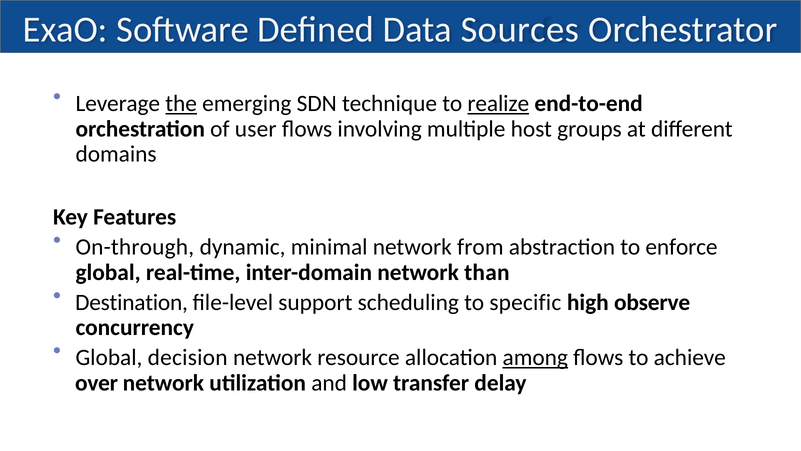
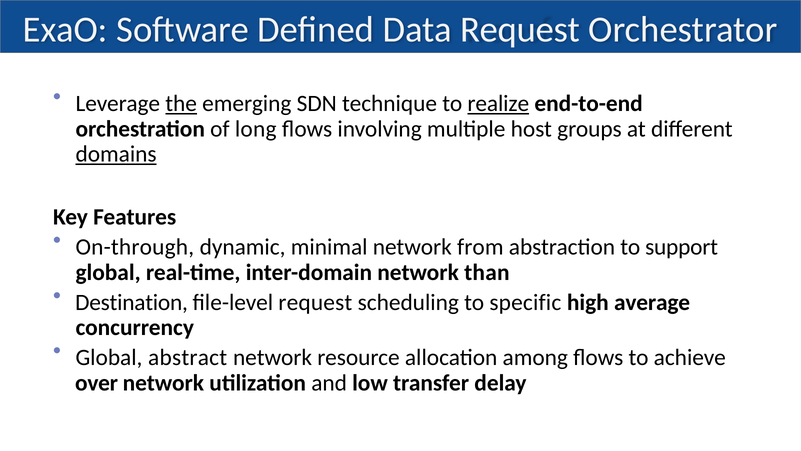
Data Sources: Sources -> Request (520, 29)
user: user -> long (256, 129)
domains underline: none -> present (116, 154)
enforce: enforce -> support (682, 247)
file-level support: support -> request (315, 302)
observe: observe -> average (652, 302)
decision: decision -> abstract (188, 357)
among underline: present -> none (535, 357)
